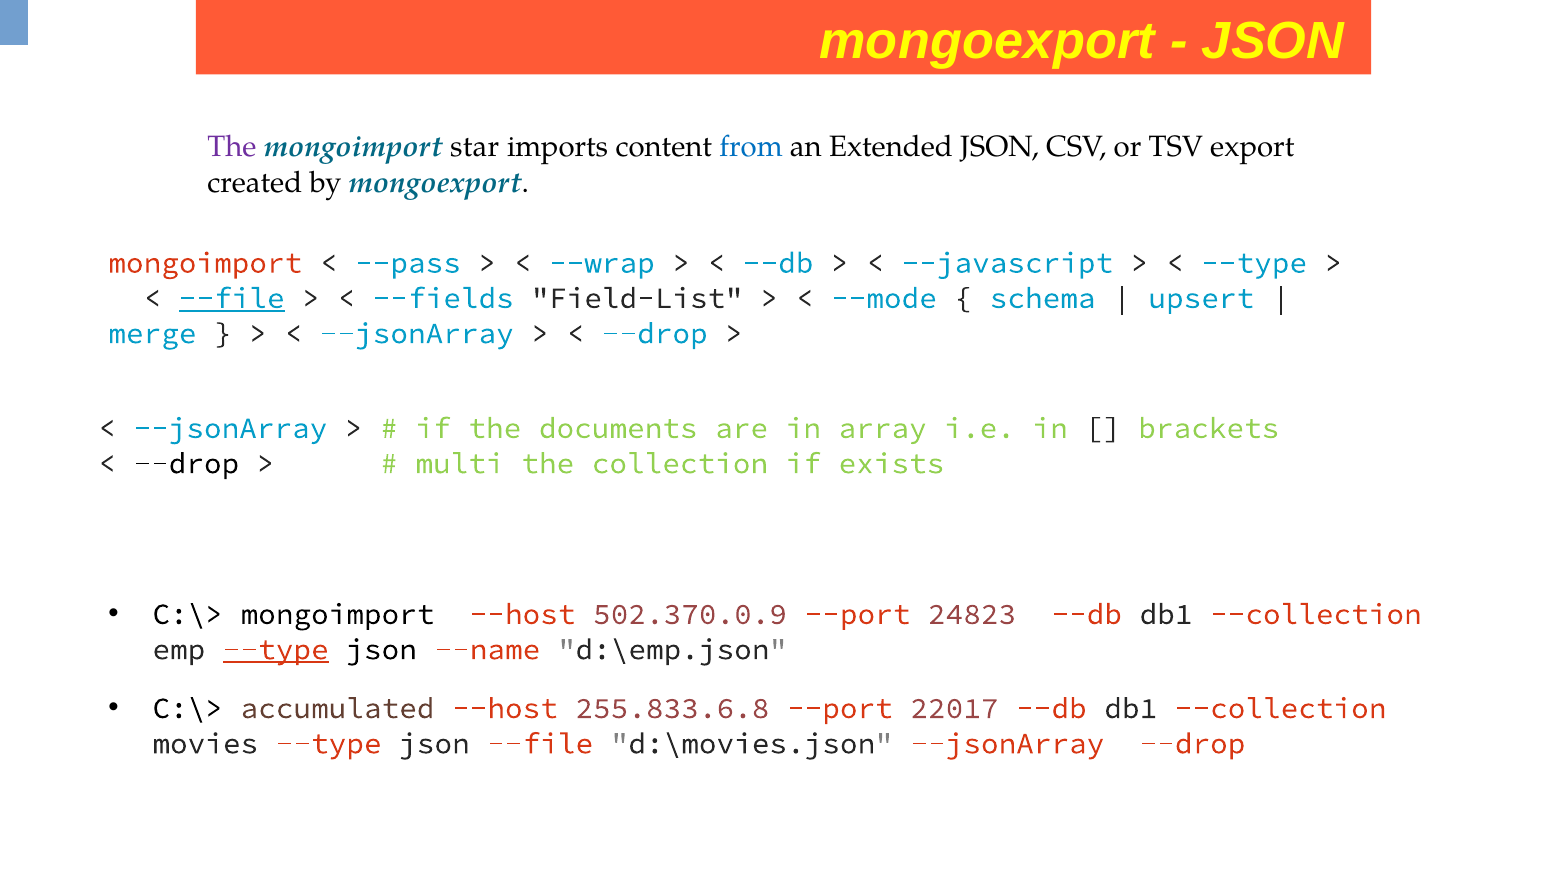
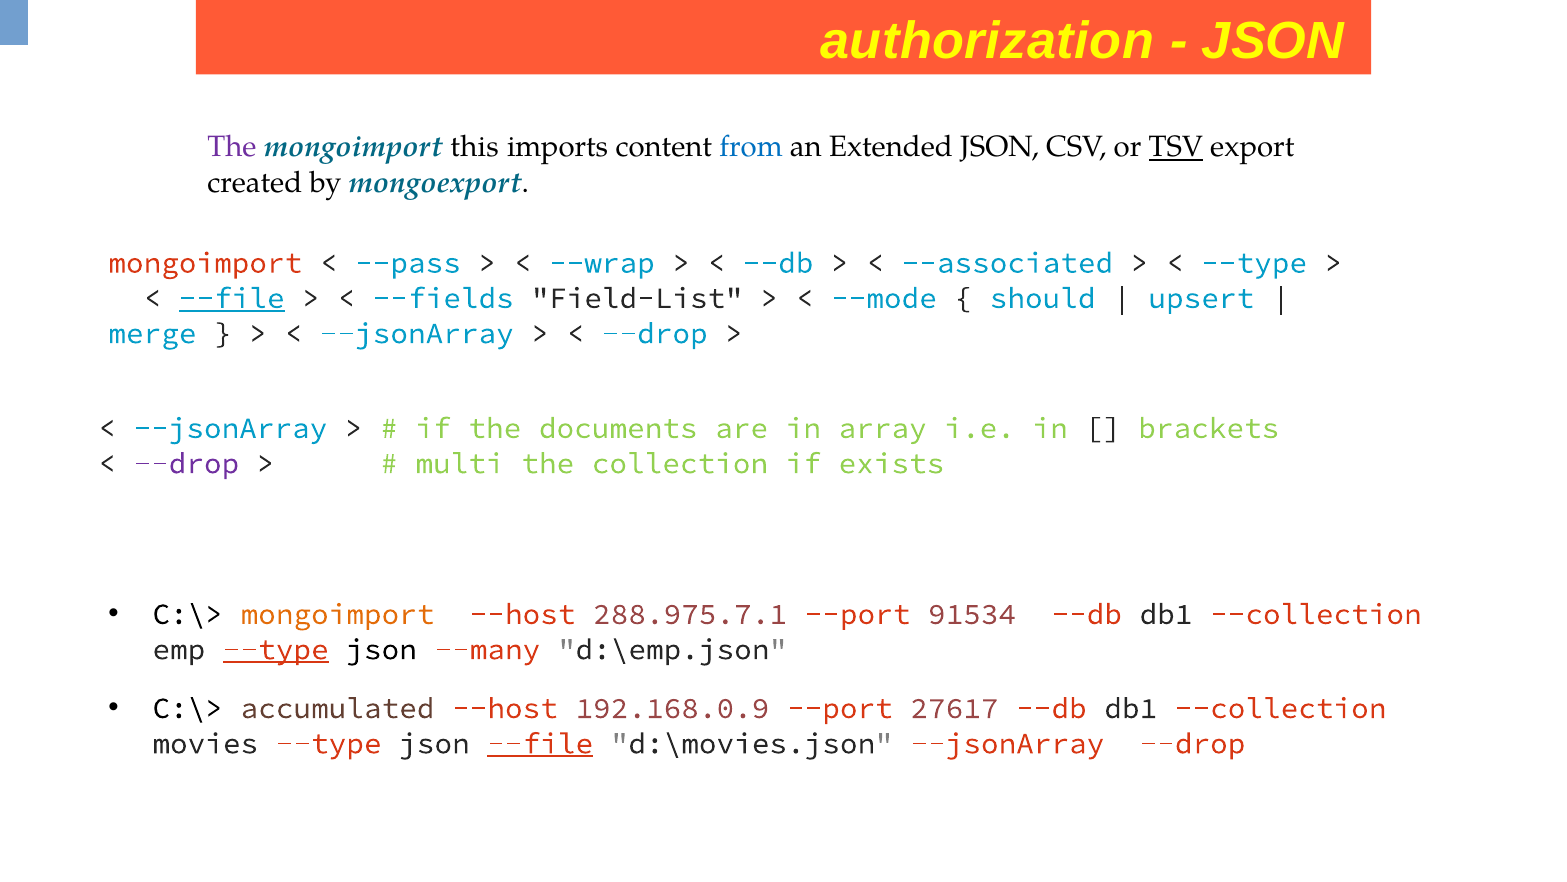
mongoexport: mongoexport -> authorization (987, 41)
star: star -> this (475, 147)
TSV underline: none -> present (1176, 147)
--javascript: --javascript -> --associated (1007, 263)
schema: schema -> should (1043, 298)
--drop colour: black -> purple (186, 463)
mongoimport colour: black -> orange (338, 614)
502.370.0.9: 502.370.0.9 -> 288.975.7.1 (690, 614)
24823: 24823 -> 91534 (972, 614)
--name: --name -> --many (487, 649)
255.833.6.8: 255.833.6.8 -> 192.168.0.9 (672, 708)
22017: 22017 -> 27617 (955, 708)
--file underline: none -> present (540, 743)
